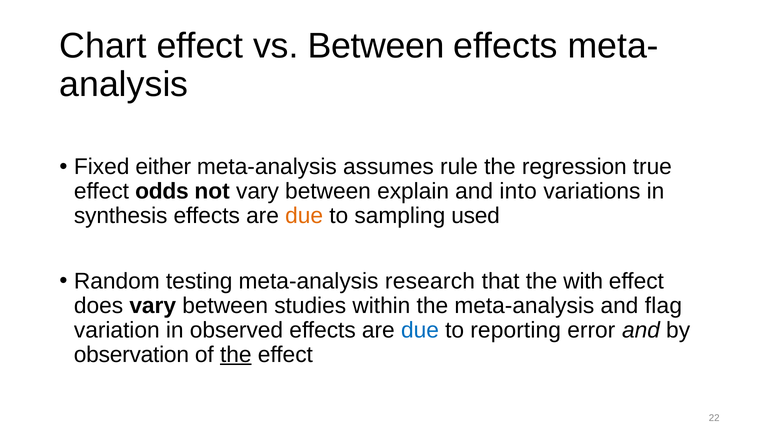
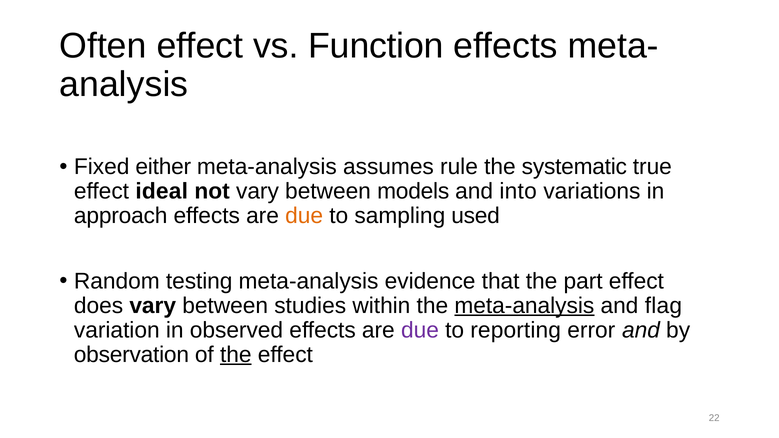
Chart: Chart -> Often (103, 46)
vs Between: Between -> Function (376, 46)
regression: regression -> systematic (574, 167)
odds: odds -> ideal (162, 191)
explain: explain -> models (413, 191)
synthesis: synthesis -> approach (121, 216)
research: research -> evidence (430, 281)
with: with -> part (583, 281)
meta-analysis underline: none -> present (524, 306)
due colour: blue -> purple (420, 330)
